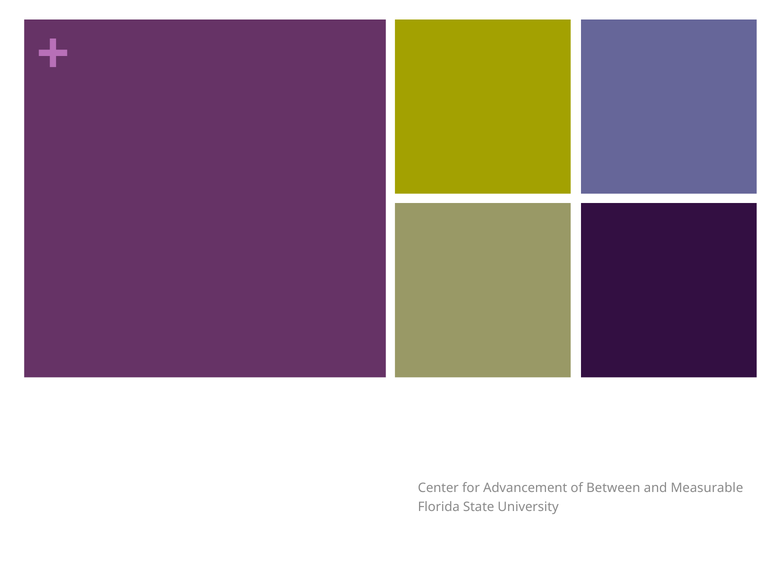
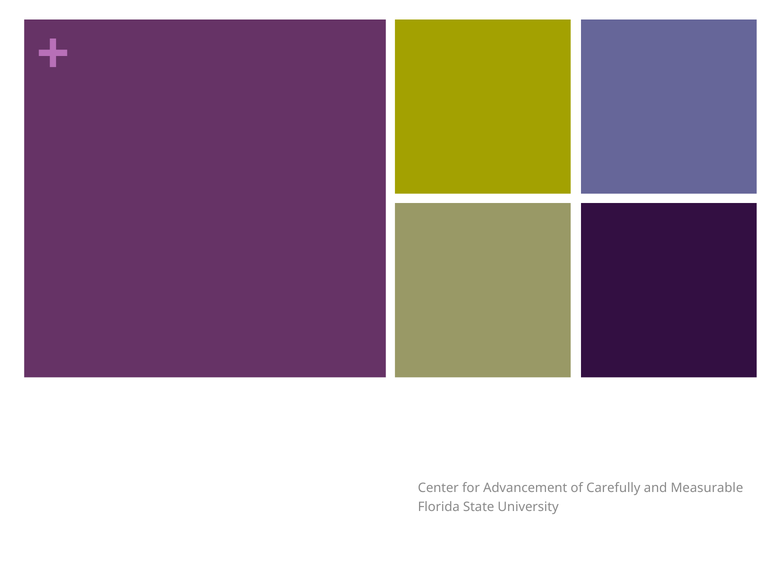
Between: Between -> Carefully (613, 488)
